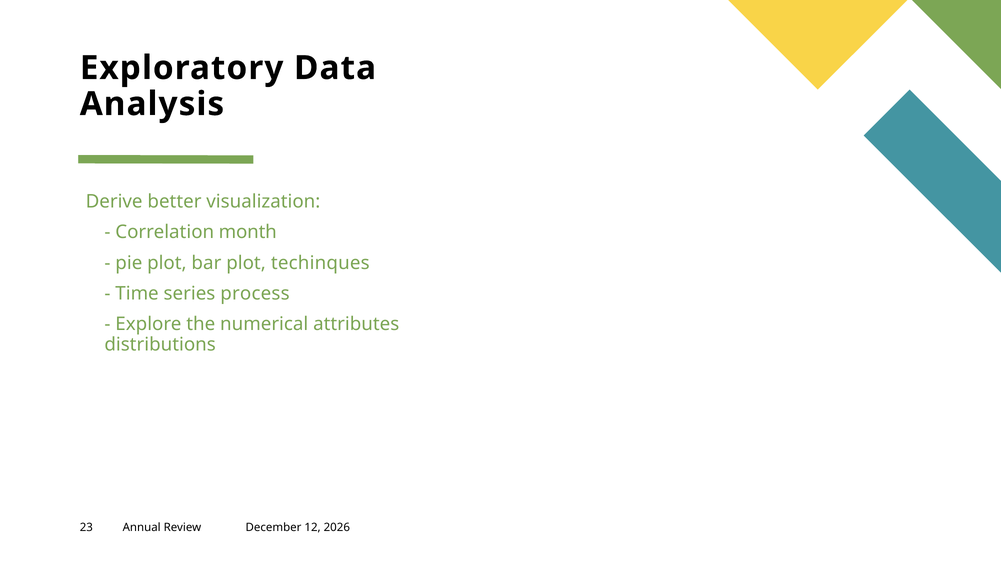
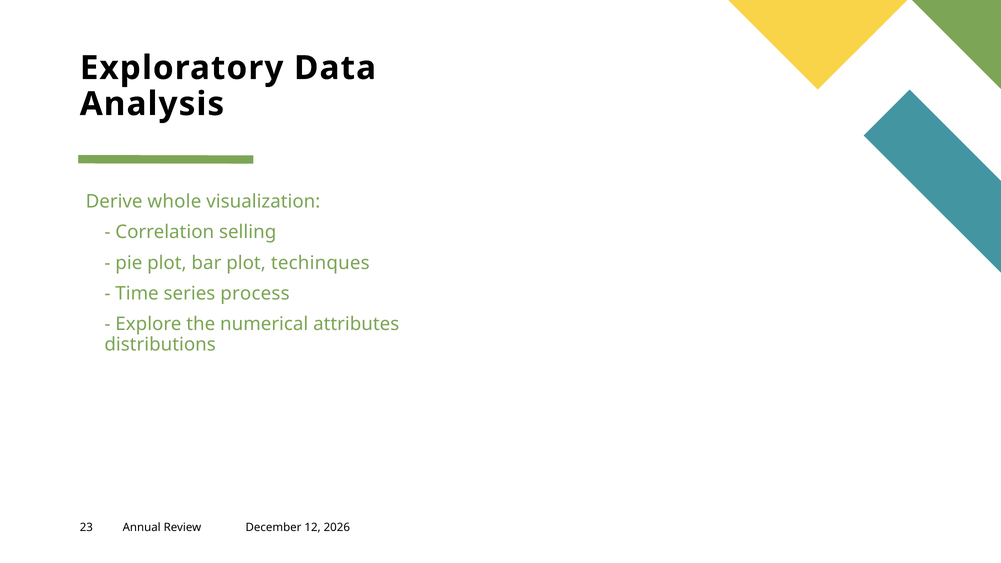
better: better -> whole (174, 201)
month: month -> selling (248, 232)
